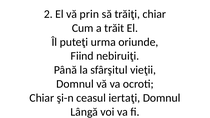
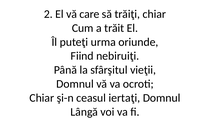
prin: prin -> care (89, 14)
